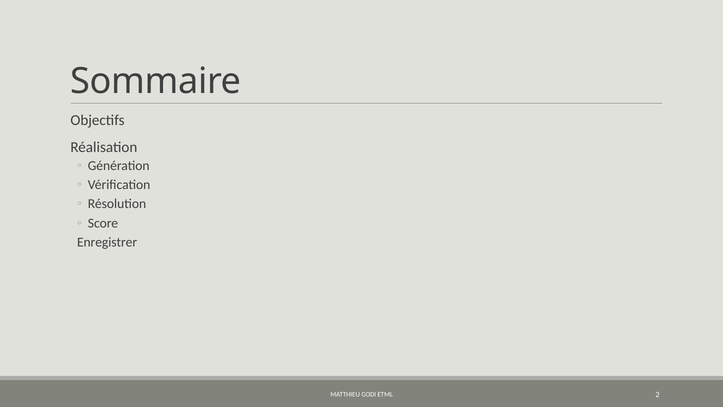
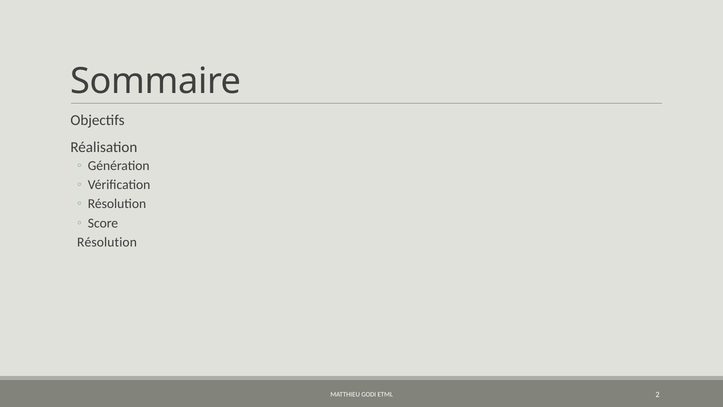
Enregistrer: Enregistrer -> Résolution (107, 242)
